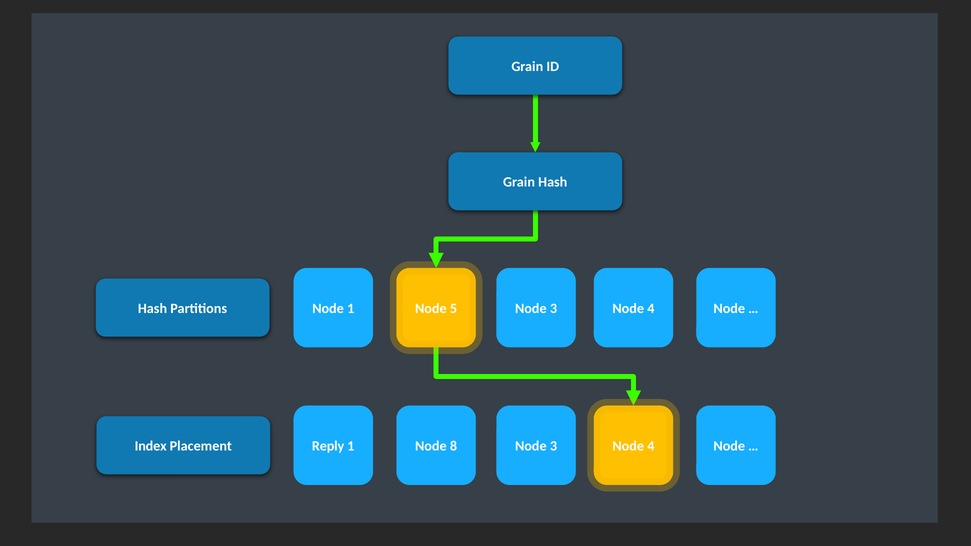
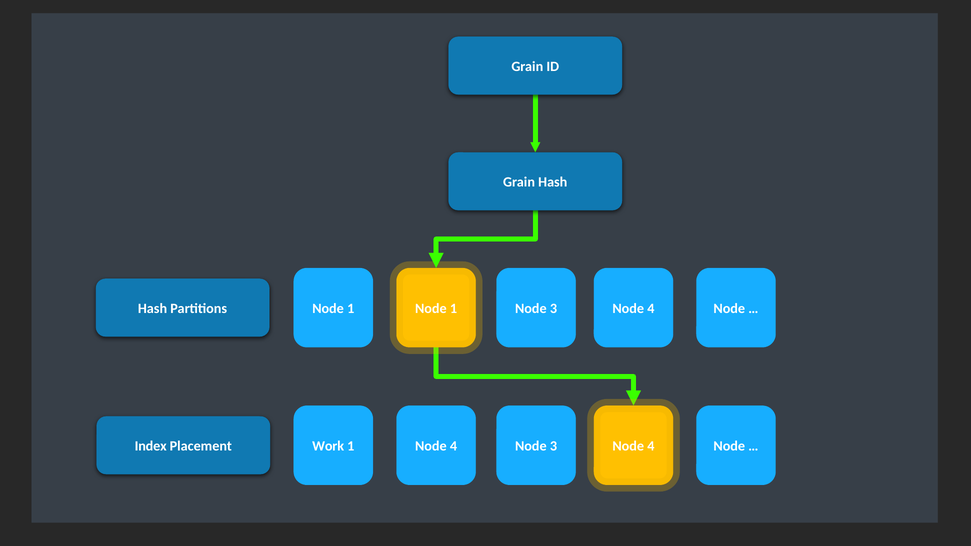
5: 5 -> 1 (454, 309)
Reply: Reply -> Work (328, 446)
8: 8 -> 4 (454, 446)
